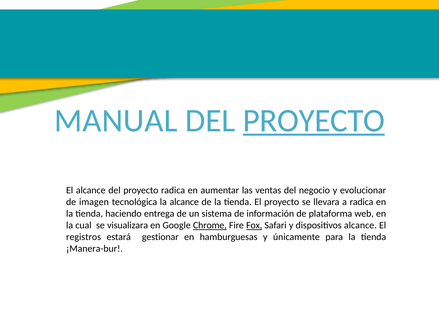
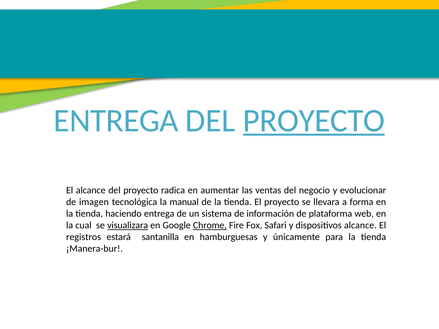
MANUAL: MANUAL -> ENTREGA (116, 121)
la alcance: alcance -> manual (184, 202)
a radica: radica -> forma (362, 202)
visualizara underline: none -> present (128, 226)
Fox underline: present -> none (254, 226)
gestionar: gestionar -> santanilla (160, 237)
